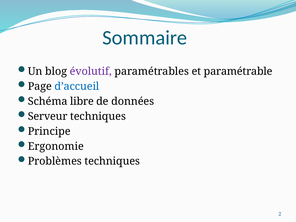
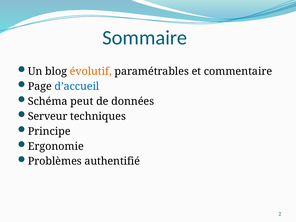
évolutif colour: purple -> orange (91, 71)
paramétrable: paramétrable -> commentaire (238, 71)
libre: libre -> peut (82, 101)
Problèmes techniques: techniques -> authentifié (112, 161)
